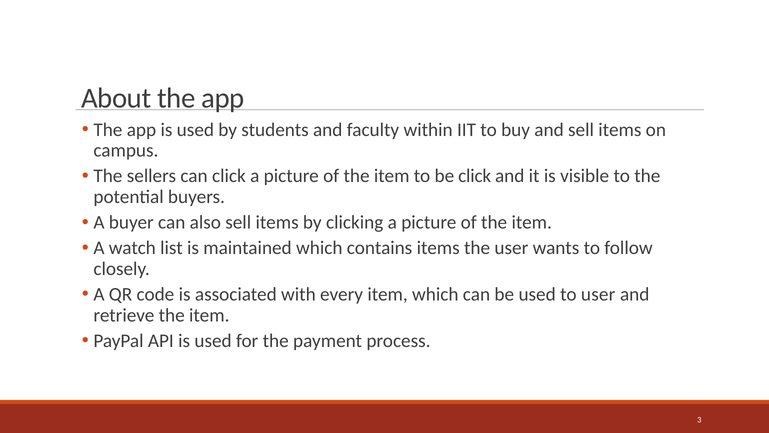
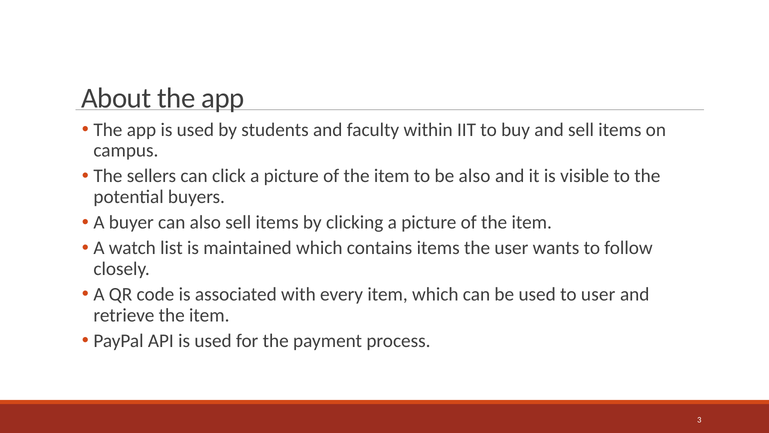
be click: click -> also (474, 176)
